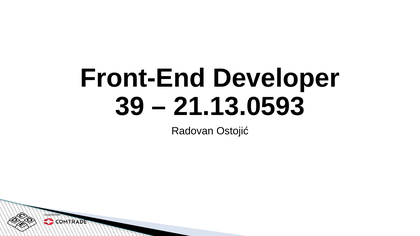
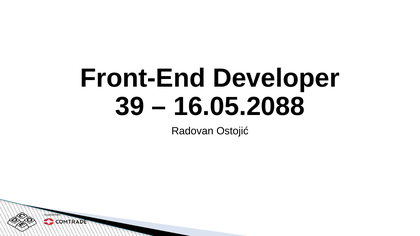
21.13.0593: 21.13.0593 -> 16.05.2088 (239, 107)
